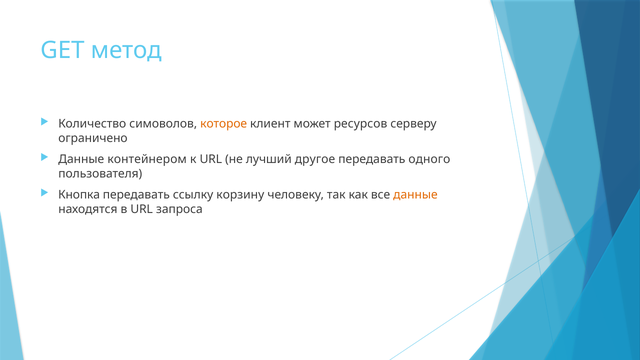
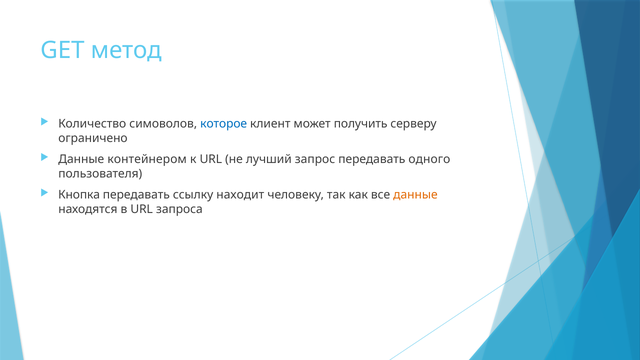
которое colour: orange -> blue (224, 124)
ресурсов: ресурсов -> получить (361, 124)
другое: другое -> запрос (315, 159)
корзину: корзину -> находит (240, 195)
